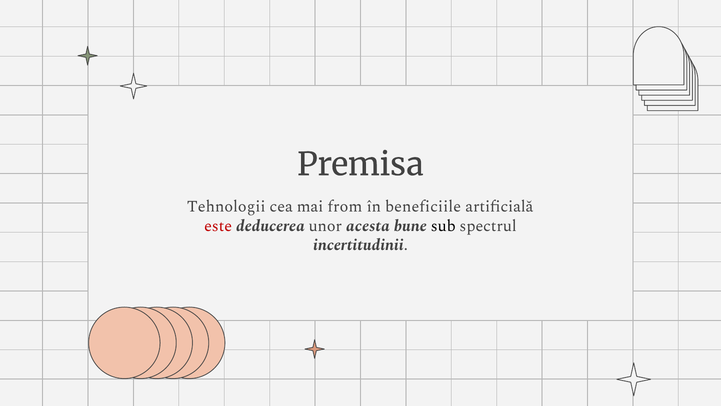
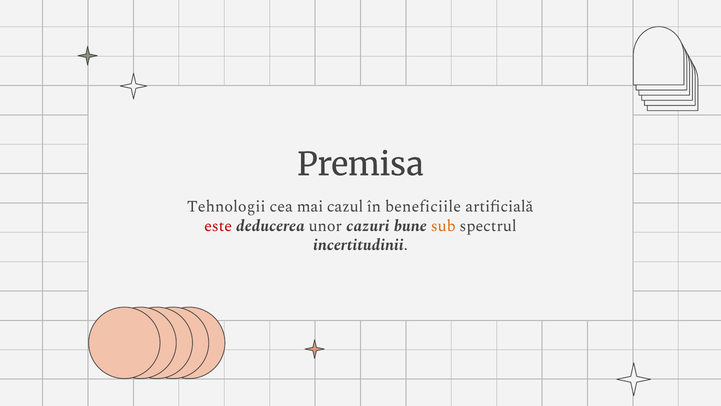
from: from -> cazul (345, 206)
acesta: acesta -> cazuri (368, 226)
sub colour: black -> orange (443, 226)
